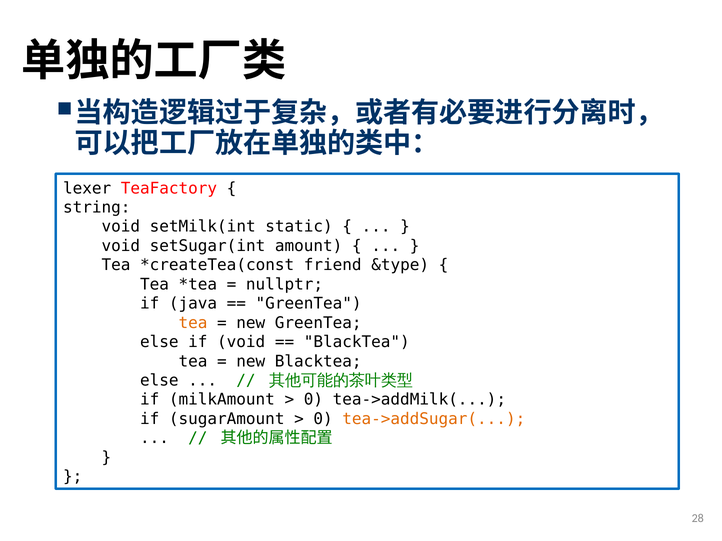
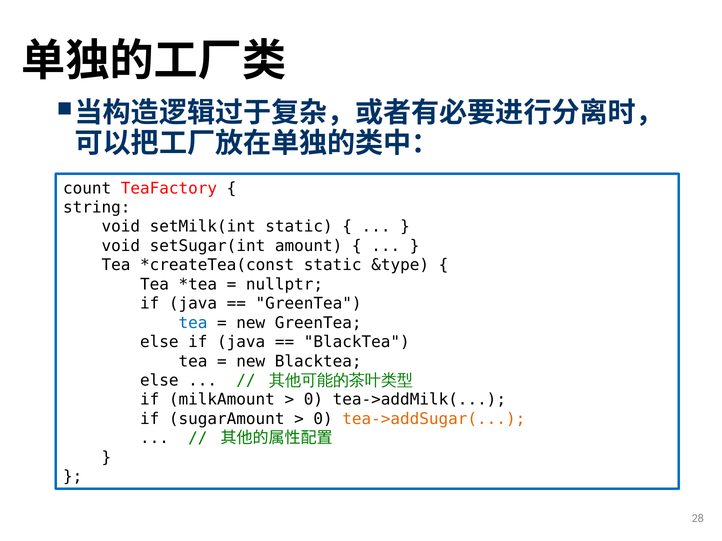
lexer: lexer -> count (87, 188)
friend: friend -> static (333, 265)
tea colour: orange -> blue (193, 323)
else if void: void -> java (241, 342)
